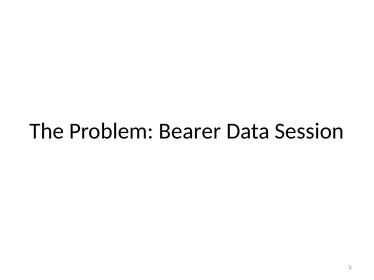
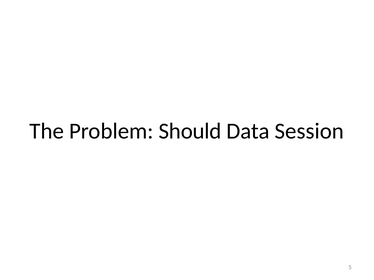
Bearer: Bearer -> Should (190, 131)
